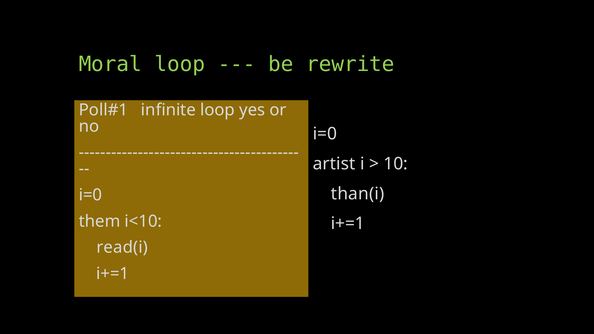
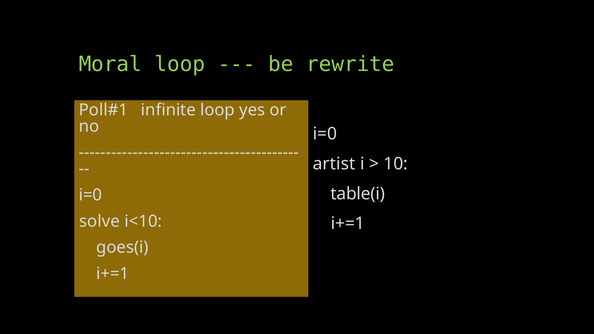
than(i: than(i -> table(i (358, 194)
them: them -> solve (100, 221)
read(i: read(i -> goes(i (122, 248)
